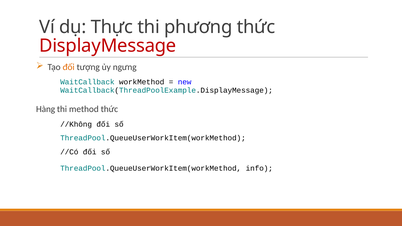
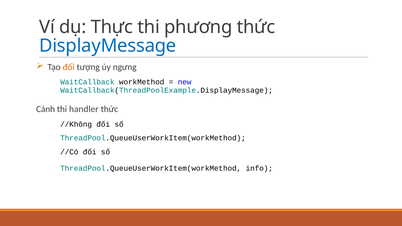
DisplayMessage colour: red -> blue (108, 46)
Hàng: Hàng -> Cảnh (46, 109)
method: method -> handler (84, 109)
